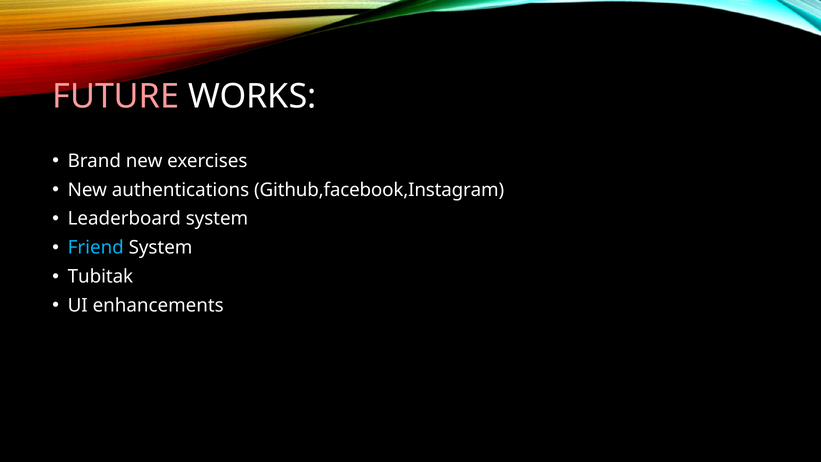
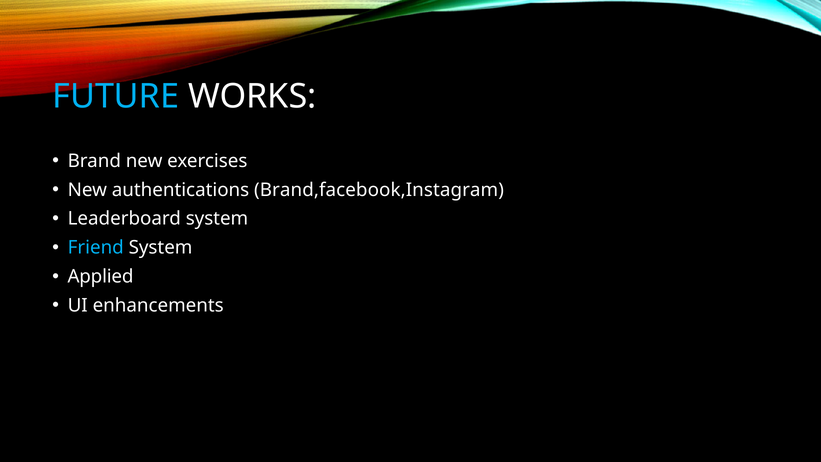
FUTURE colour: pink -> light blue (116, 97)
Github,facebook,Instagram: Github,facebook,Instagram -> Brand,facebook,Instagram (379, 190)
Tubitak: Tubitak -> Applied (100, 276)
